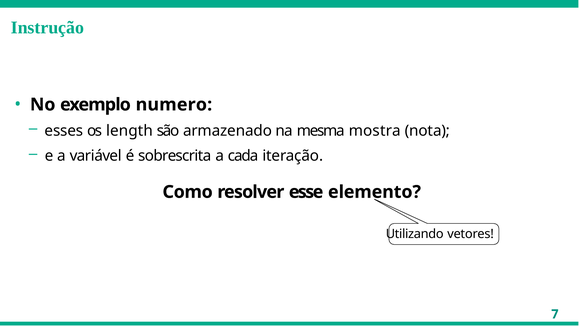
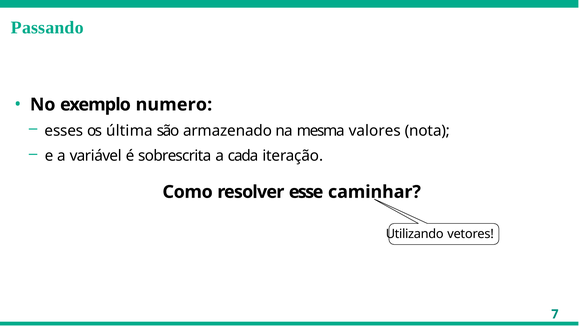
Instrução: Instrução -> Passando (47, 28)
length: length -> última (129, 131)
mostra: mostra -> valores (375, 131)
elemento: elemento -> caminhar (374, 192)
